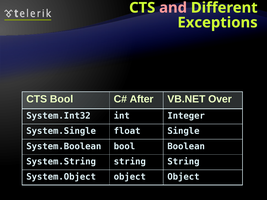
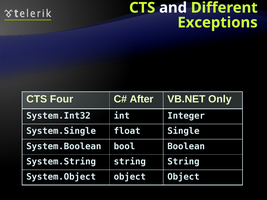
and colour: pink -> white (173, 8)
CTS Bool: Bool -> Four (62, 99)
Over: Over -> Only (220, 99)
